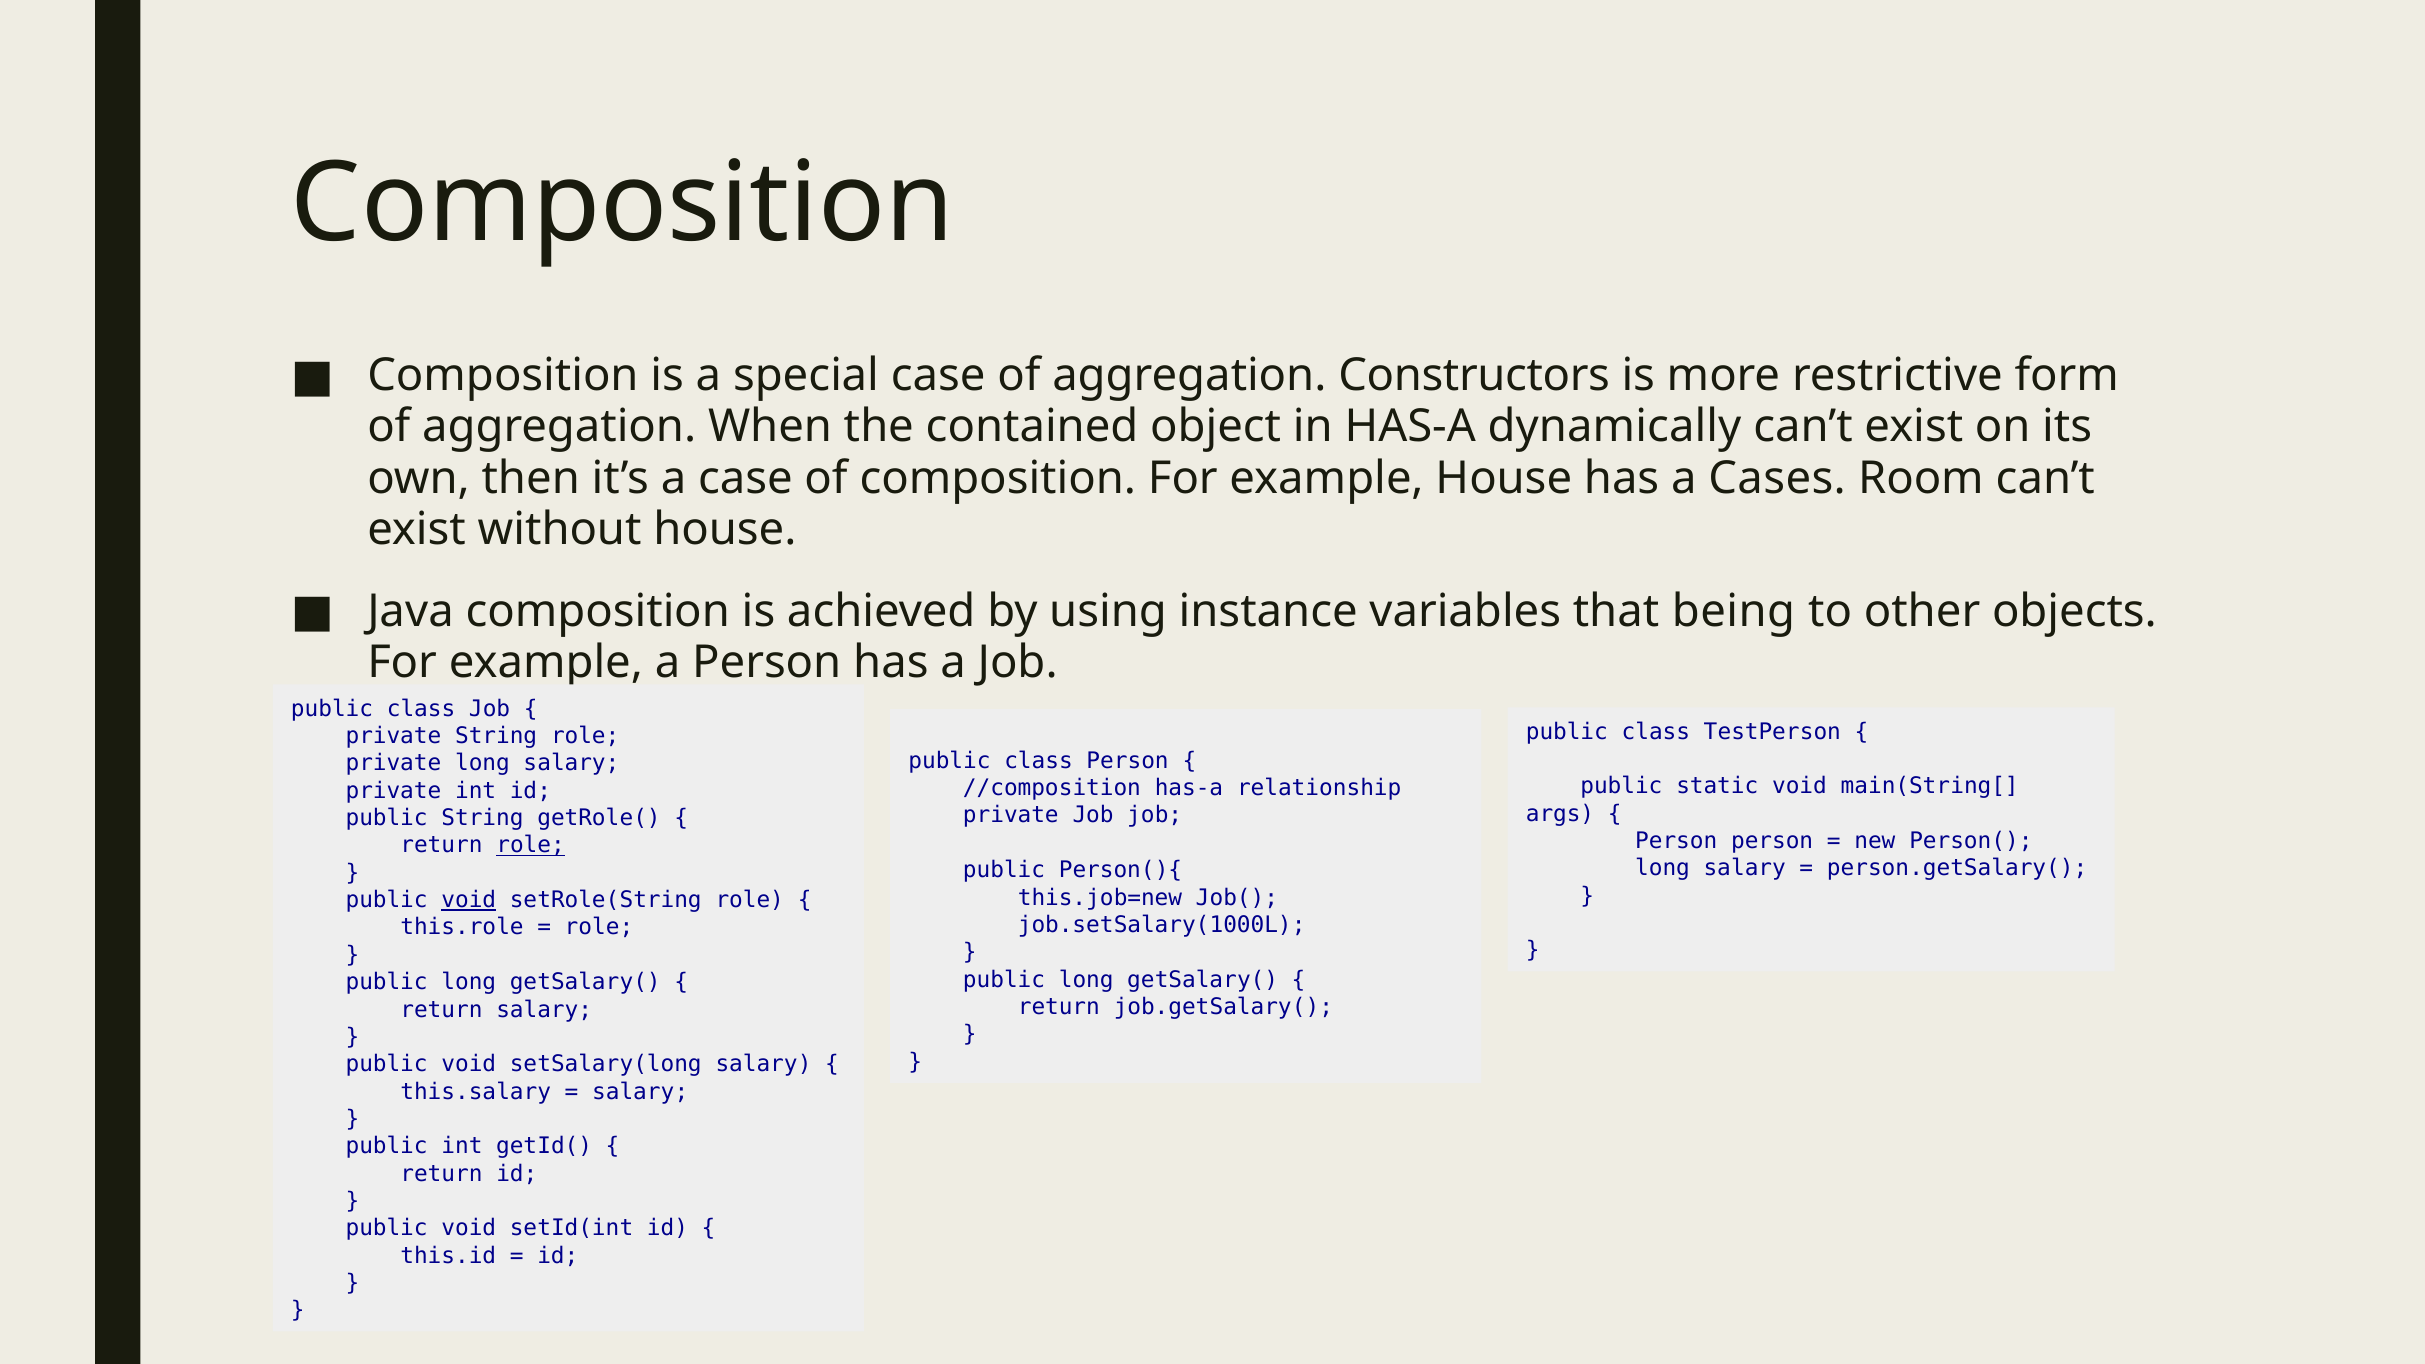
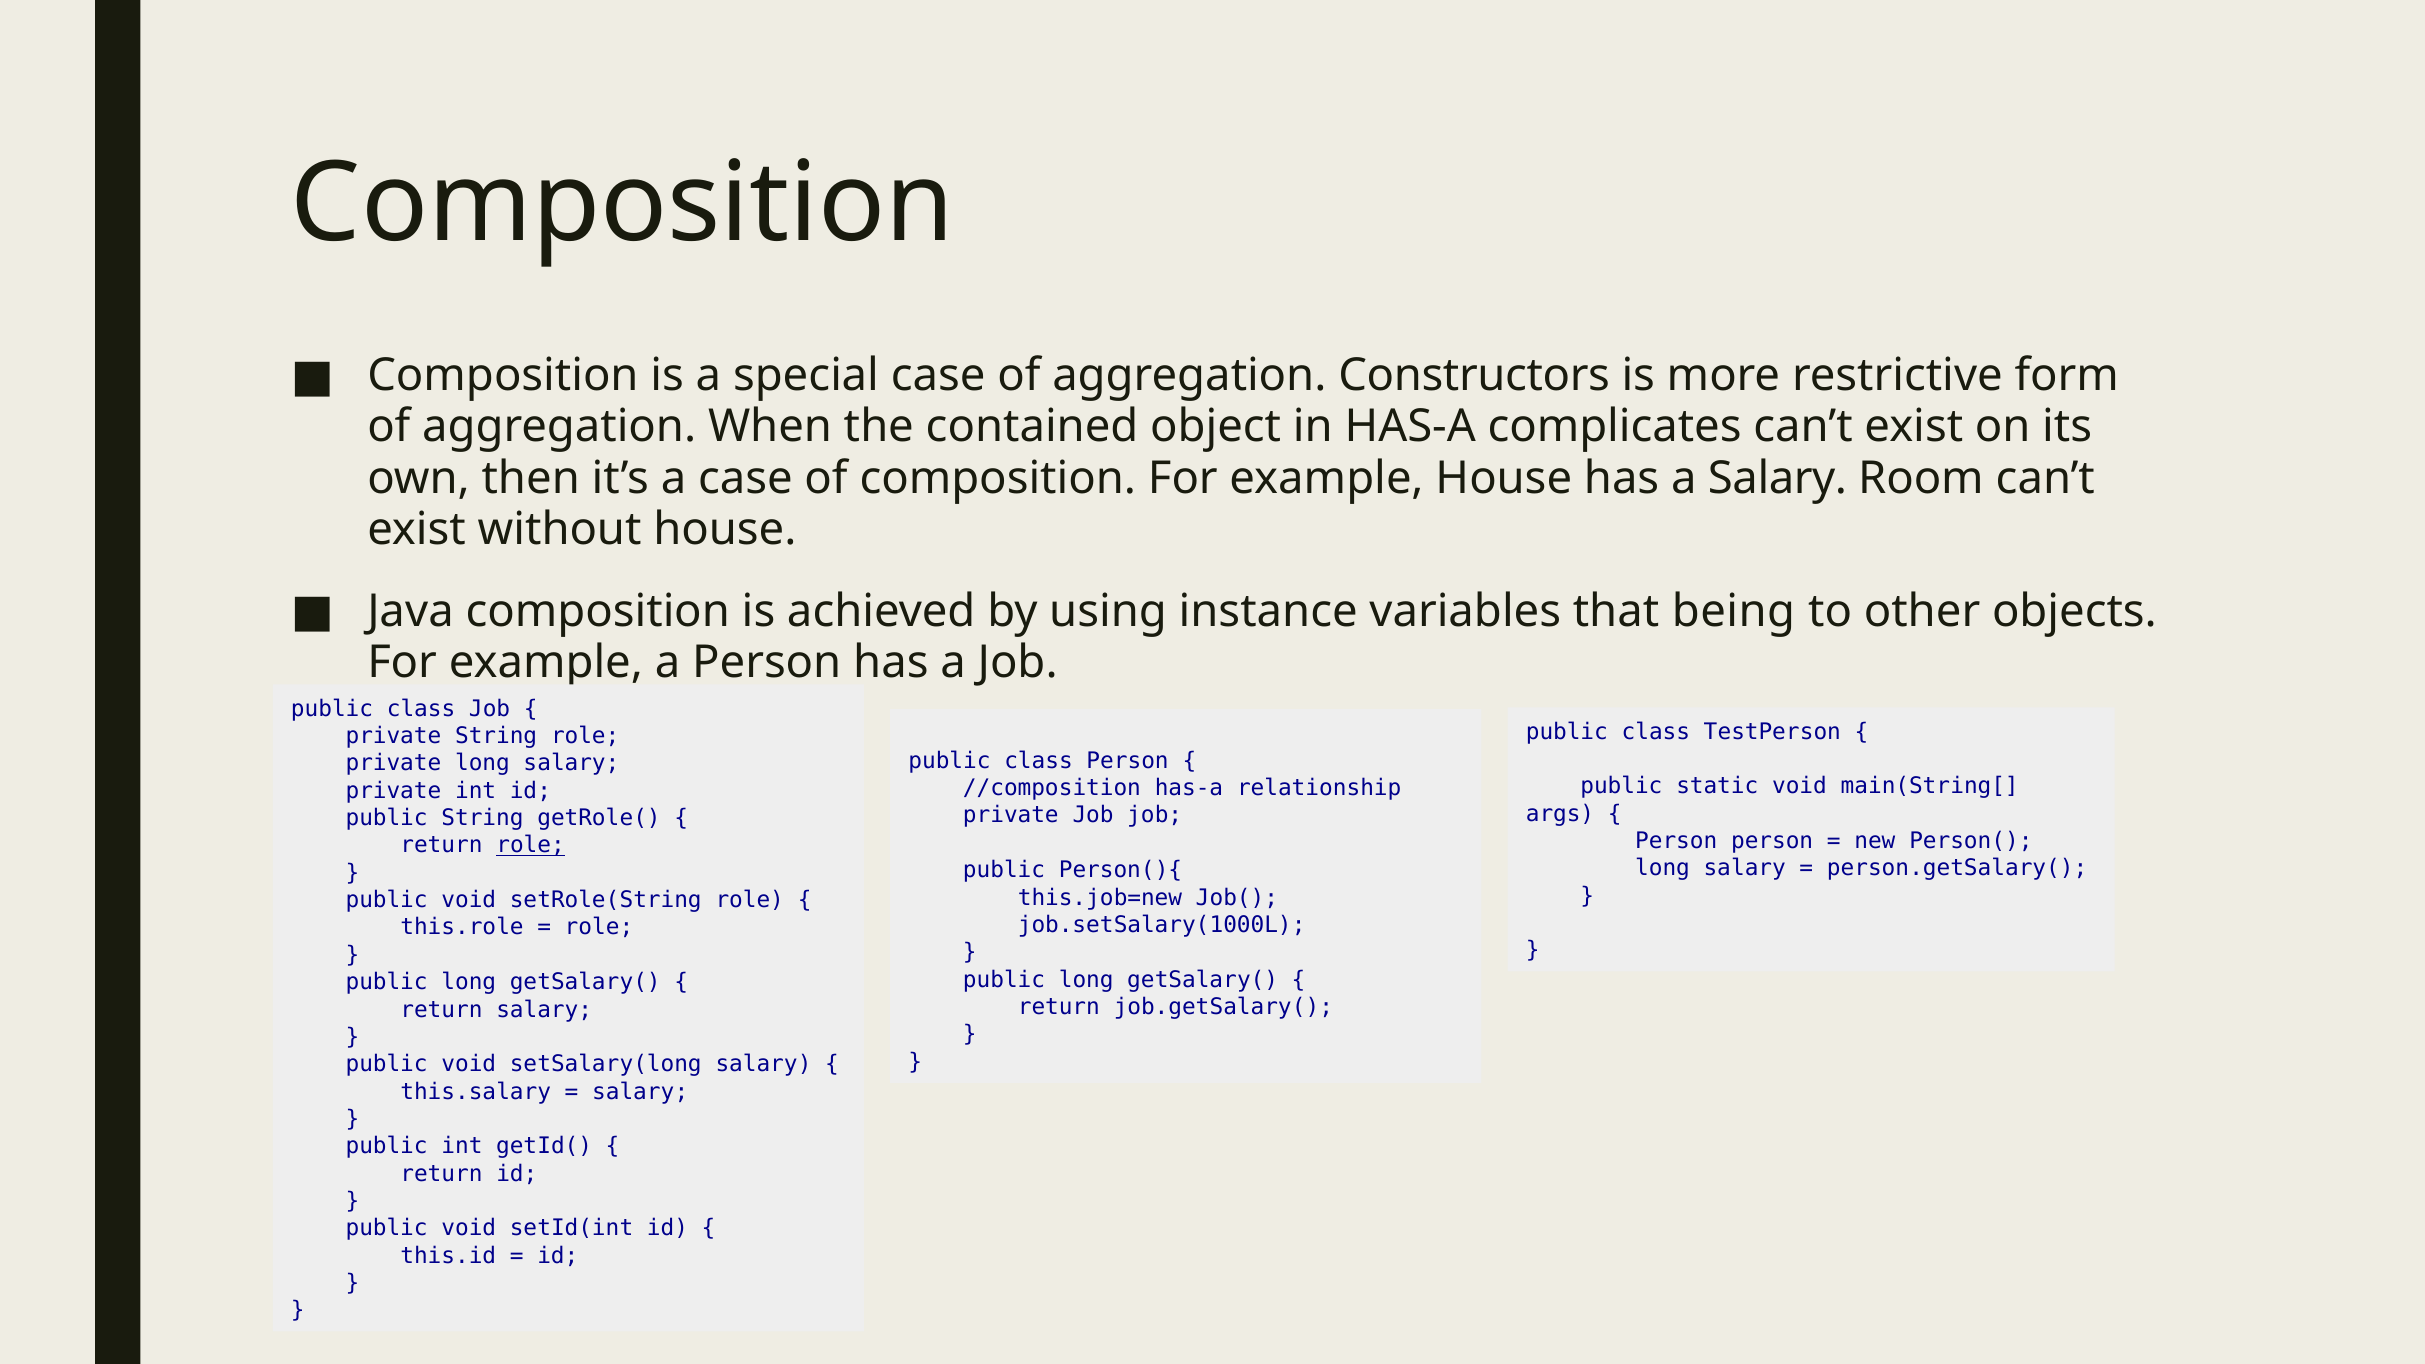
dynamically: dynamically -> complicates (1615, 427)
a Cases: Cases -> Salary (1778, 478)
void underline: present -> none (469, 900)
